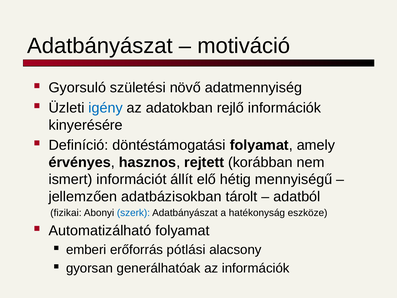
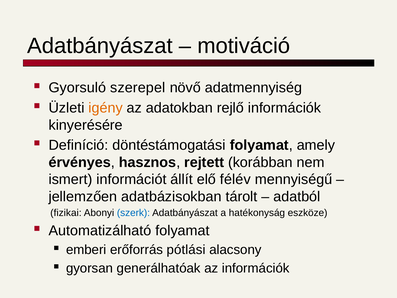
születési: születési -> szerepel (138, 88)
igény colour: blue -> orange (106, 108)
hétig: hétig -> félév (235, 179)
